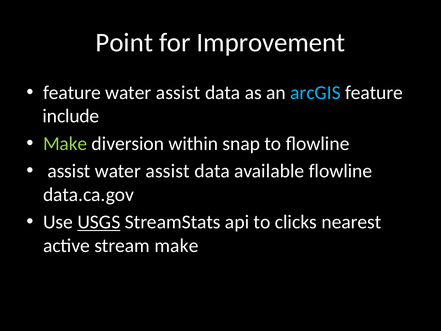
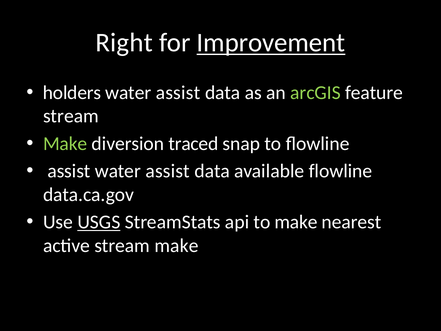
Point: Point -> Right (124, 43)
Improvement underline: none -> present (271, 43)
feature: feature -> holders (72, 93)
arcGIS colour: light blue -> light green (316, 93)
include: include -> stream (71, 116)
within: within -> traced (193, 143)
to clicks: clicks -> make (296, 222)
